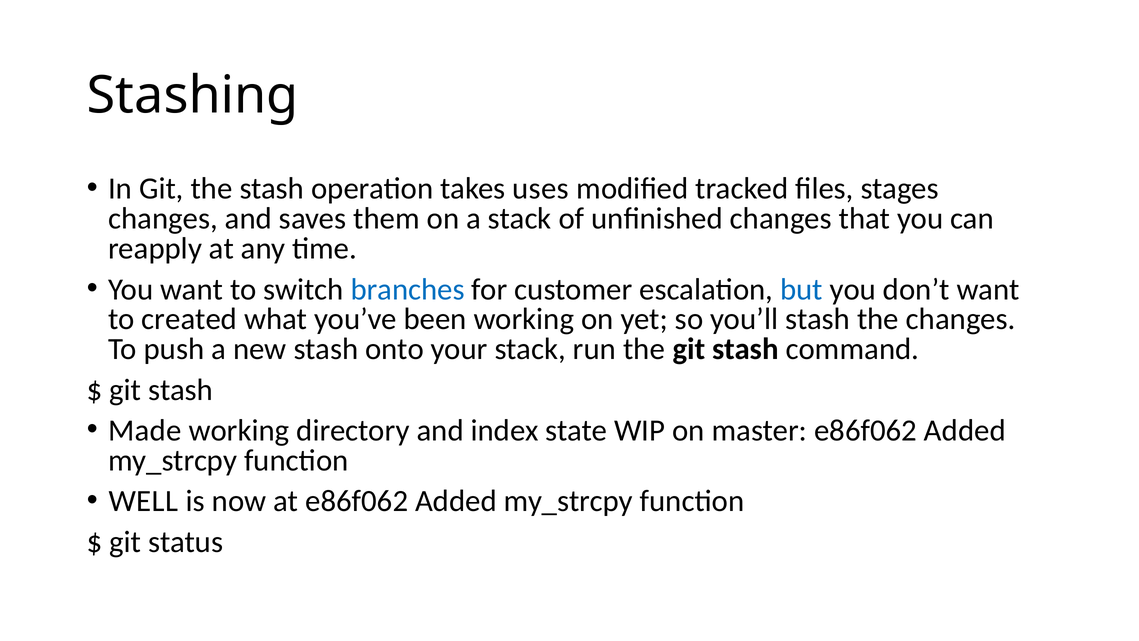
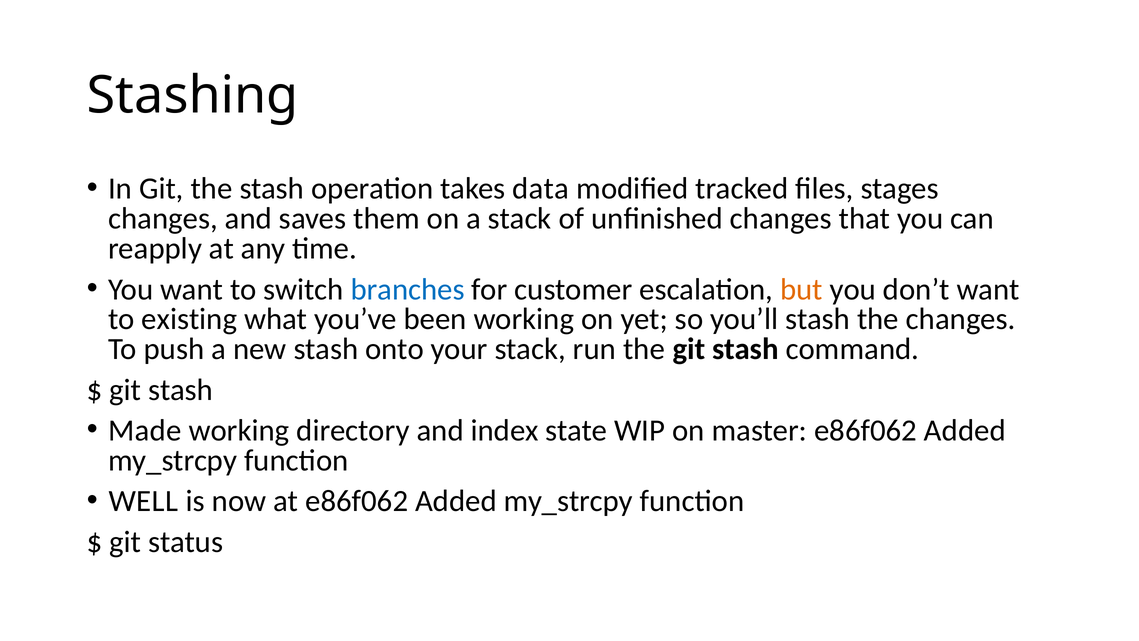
uses: uses -> data (541, 189)
but colour: blue -> orange (801, 289)
created: created -> existing (189, 319)
